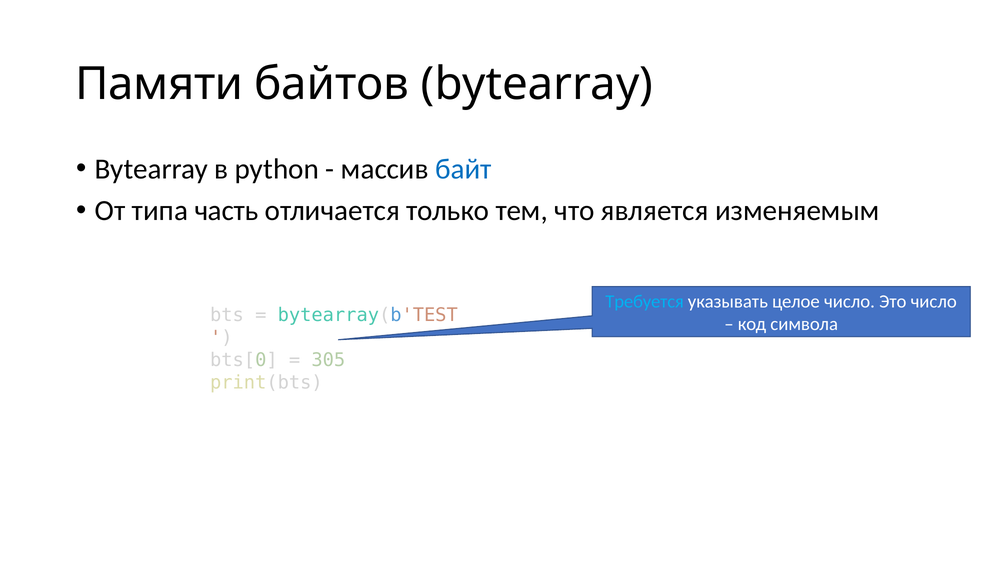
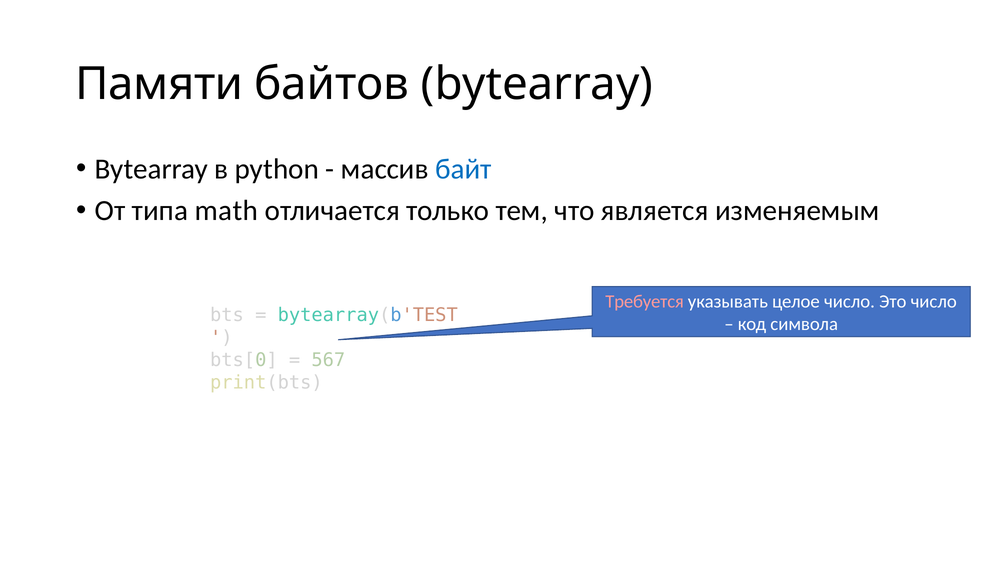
часть: часть -> math (226, 211)
Требуется colour: light blue -> pink (645, 302)
305: 305 -> 567 (328, 360)
